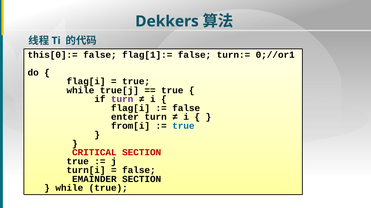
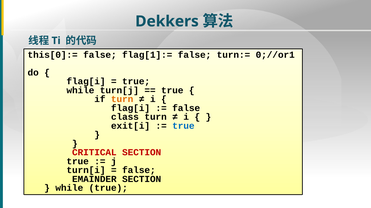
true[j: true[j -> turn[j (119, 91)
turn colour: purple -> orange (122, 99)
enter: enter -> class (125, 117)
from[i: from[i -> exit[i (131, 126)
